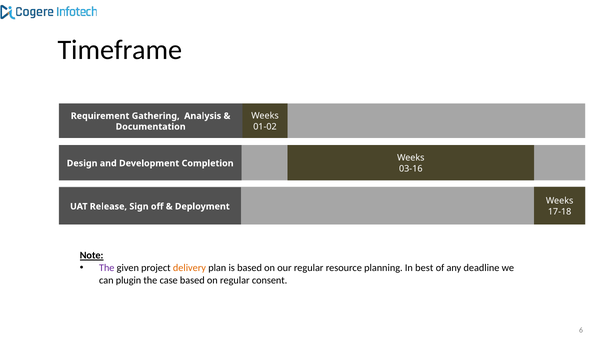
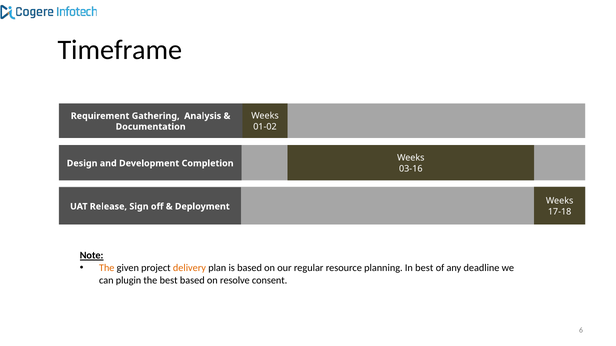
The colour: purple -> orange (107, 268)
the case: case -> best (169, 281)
on regular: regular -> resolve (235, 281)
